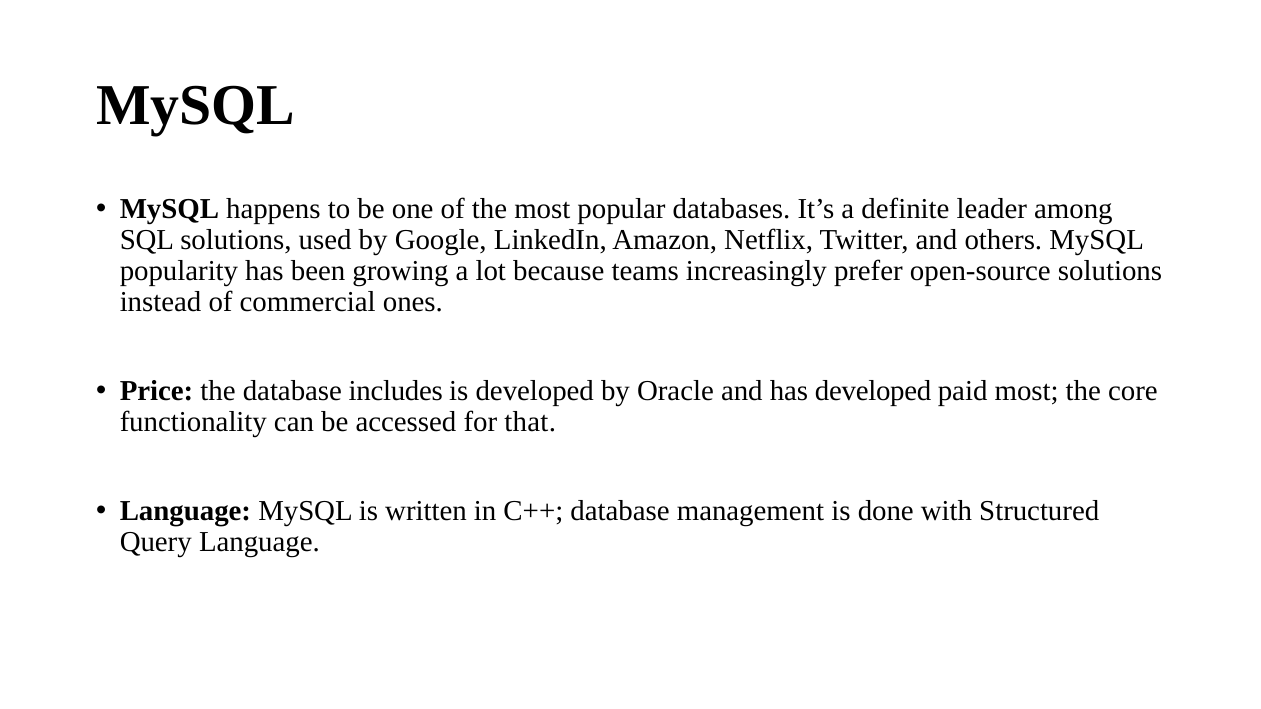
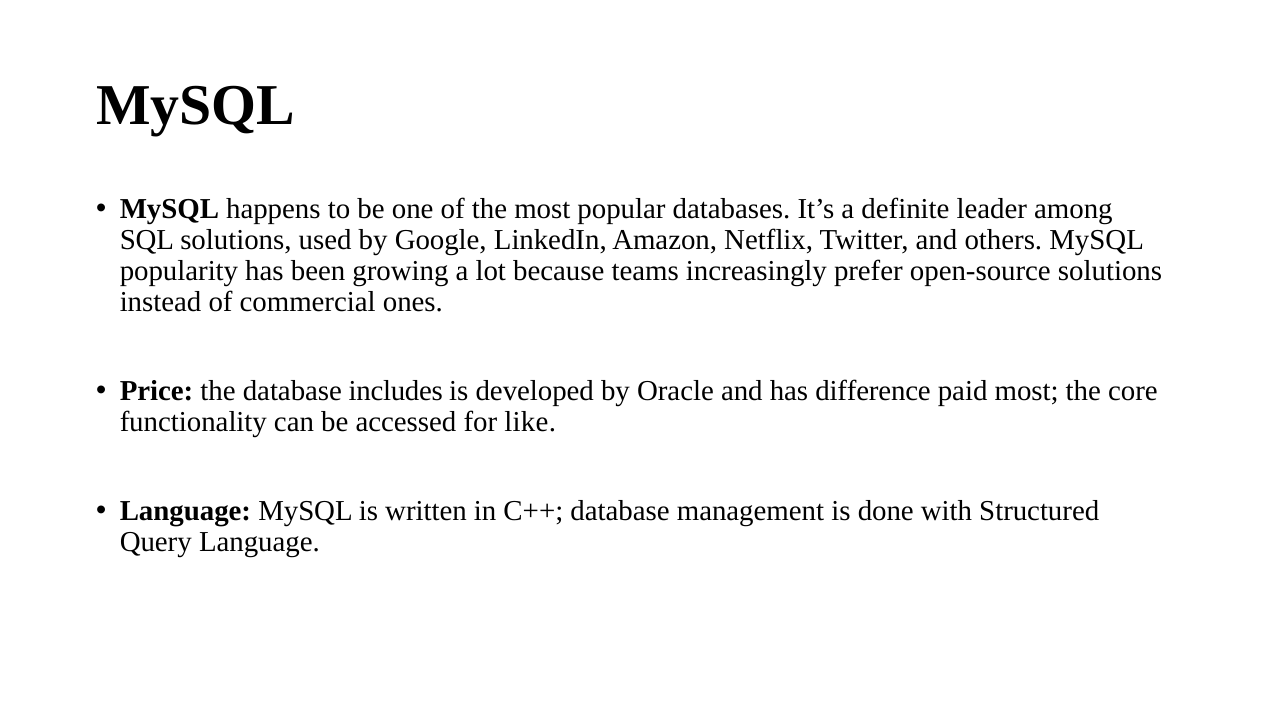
has developed: developed -> difference (873, 391)
that: that -> like (530, 422)
